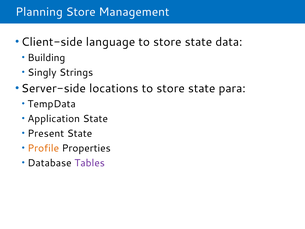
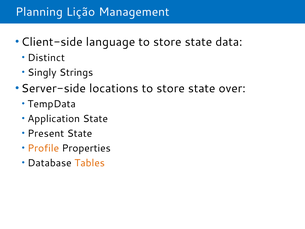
Planning Store: Store -> Lição (81, 12)
Building: Building -> Distinct (46, 58)
para: para -> over (232, 88)
Tables colour: purple -> orange (90, 163)
